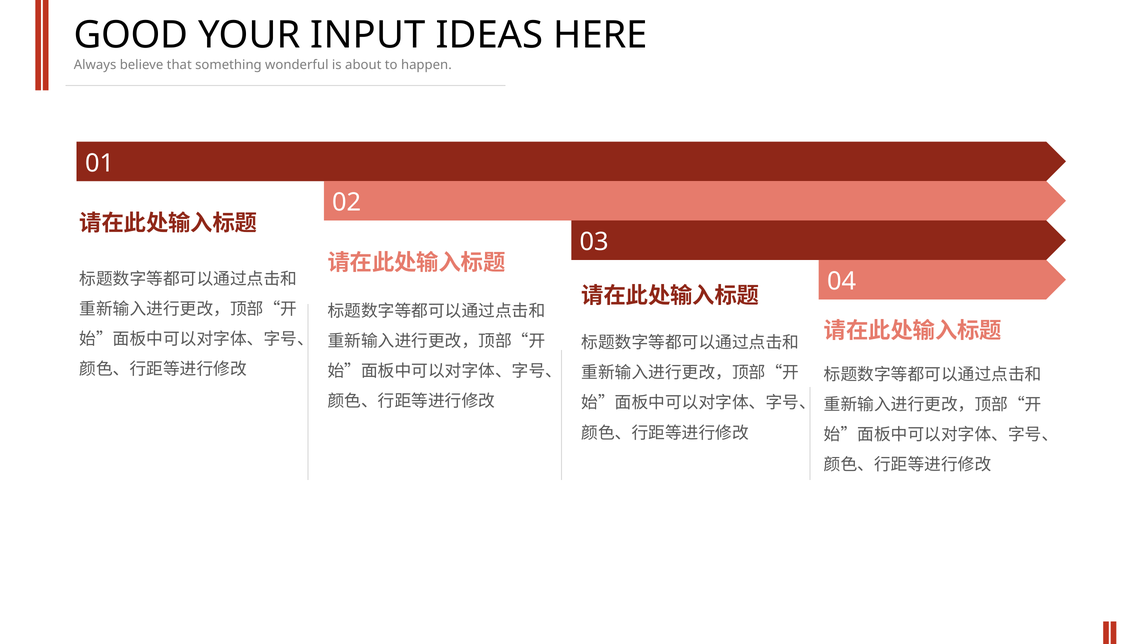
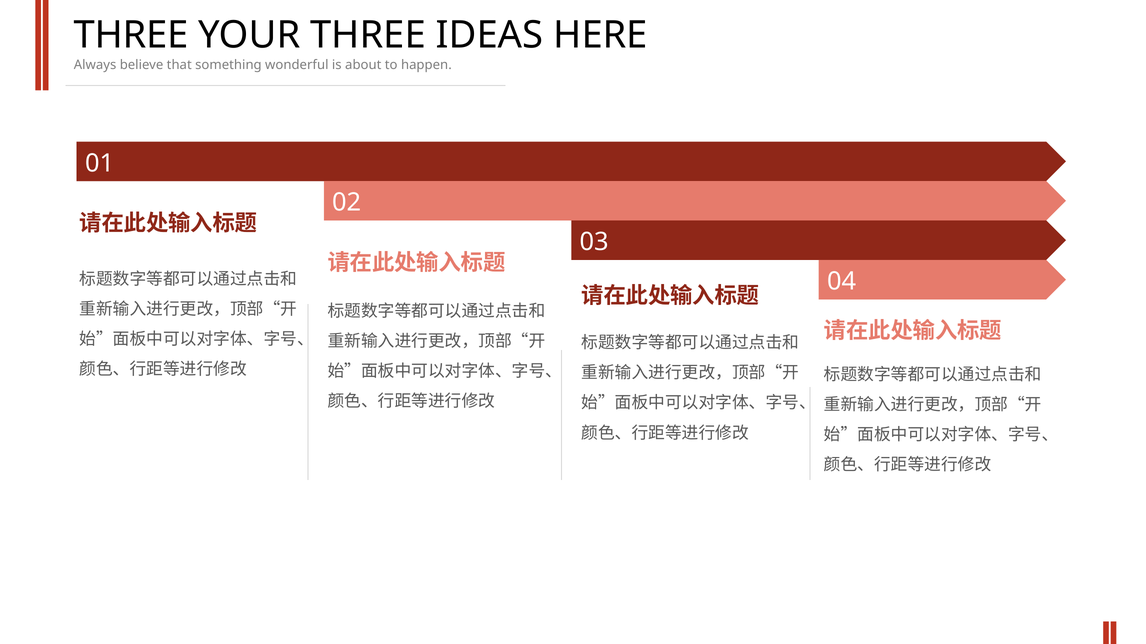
GOOD: GOOD -> THREE (131, 35)
YOUR INPUT: INPUT -> THREE (368, 35)
